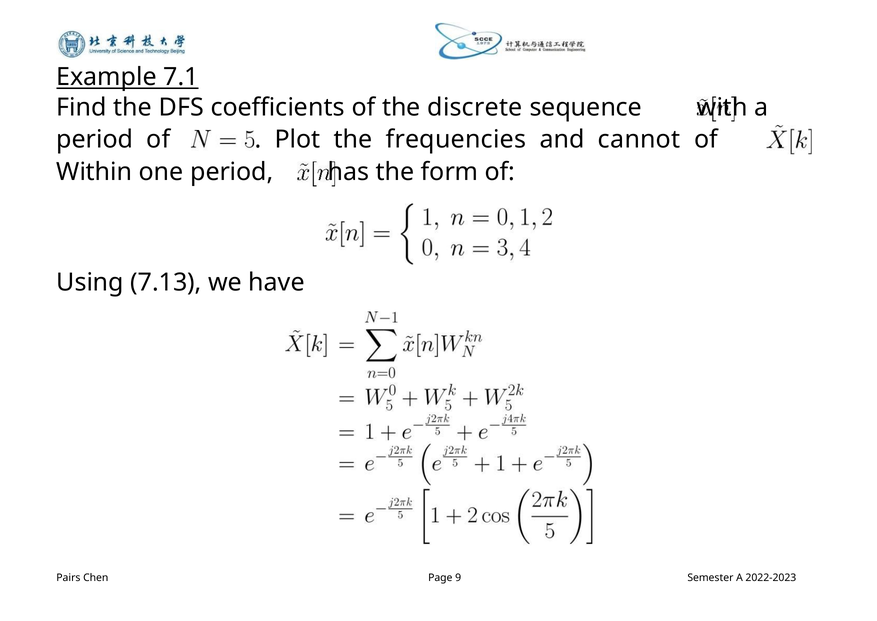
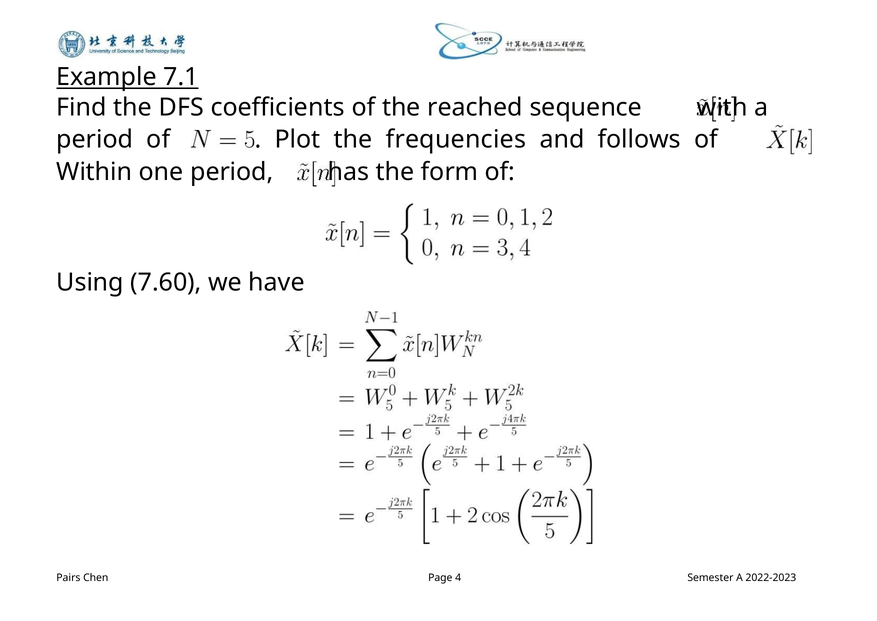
discrete: discrete -> reached (475, 107)
cannot: cannot -> follows (639, 140)
7.13: 7.13 -> 7.60 (166, 282)
9: 9 -> 4 (458, 577)
